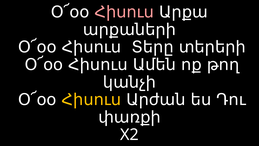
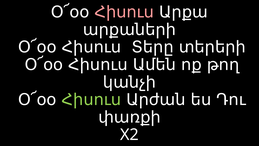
Հիսուս colour: yellow -> light green (91, 100)
